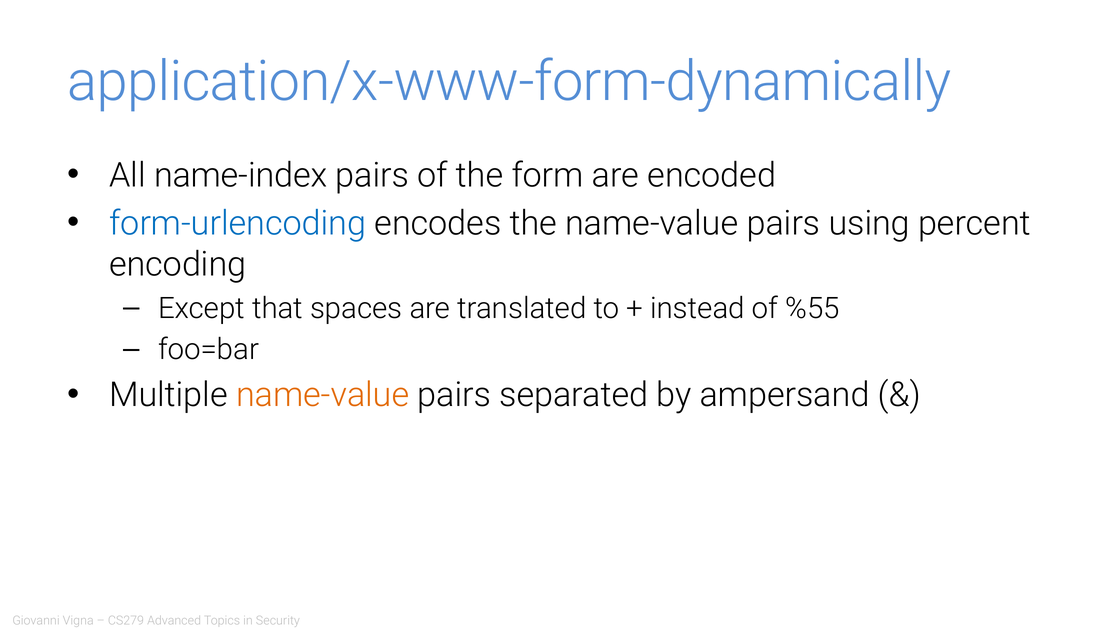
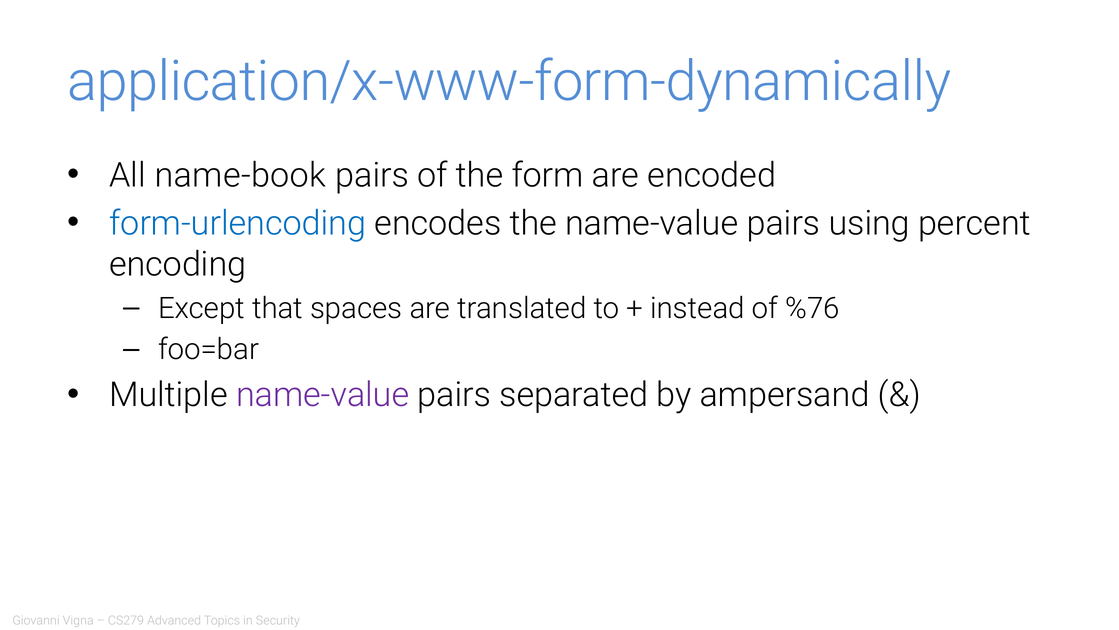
name-index: name-index -> name-book (240, 175)
%55: %55 -> %76 (812, 308)
name-value colour: orange -> purple (323, 395)
